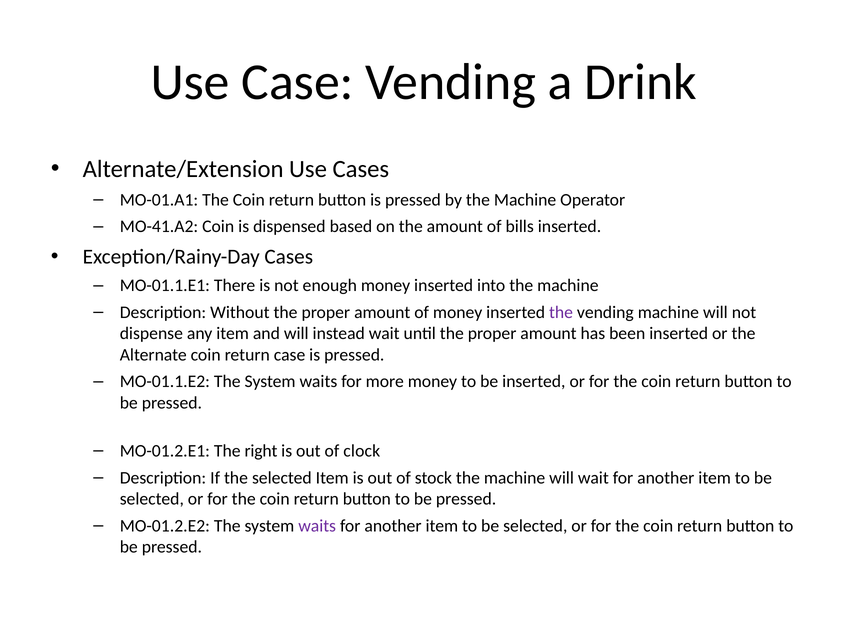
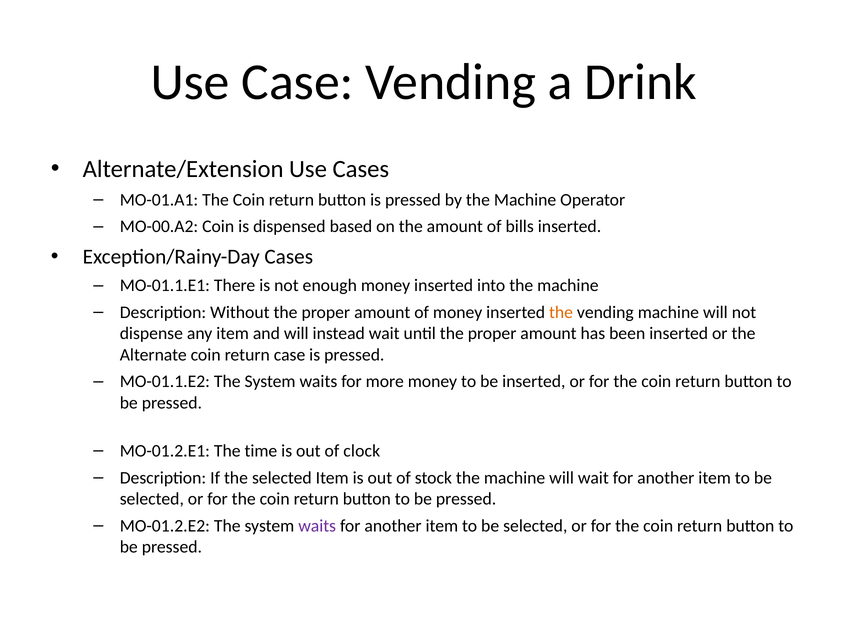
MO-41.A2: MO-41.A2 -> MO-00.A2 (159, 227)
the colour: purple -> orange (561, 312)
right: right -> time (261, 451)
